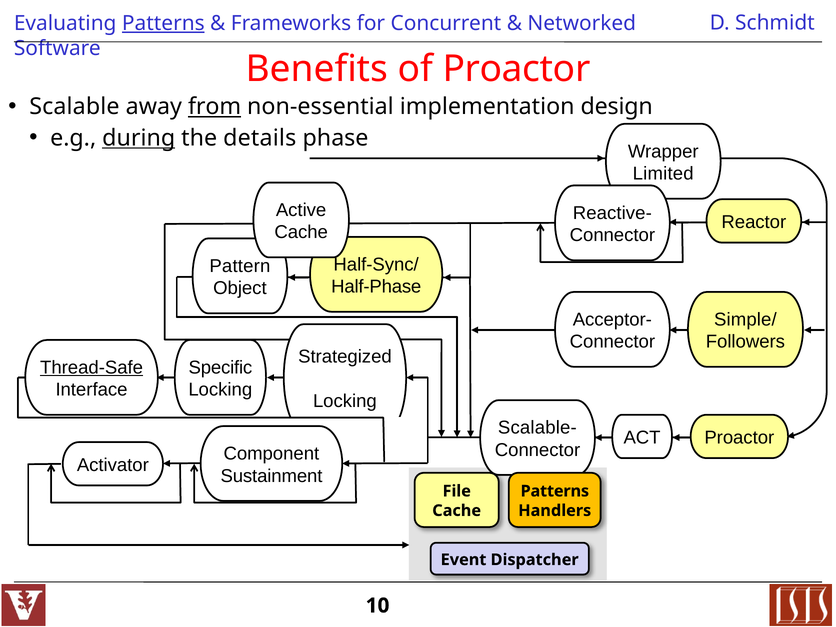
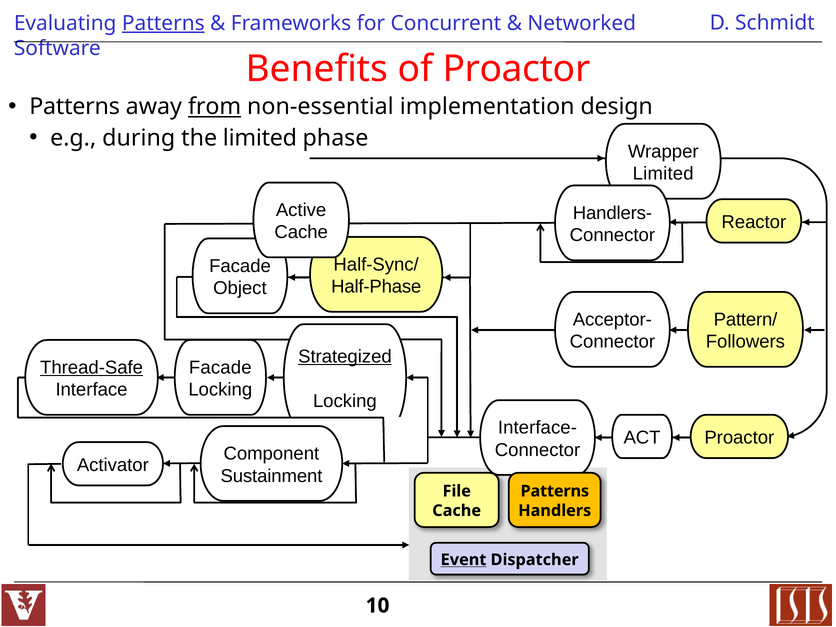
Scalable: Scalable -> Patterns (75, 107)
during underline: present -> none (139, 138)
the details: details -> limited (260, 138)
Reactive-: Reactive- -> Handlers- (612, 213)
Pattern: Pattern -> Facade (240, 266)
Simple/: Simple/ -> Pattern/ (746, 320)
Strategized underline: none -> present (345, 356)
Specific: Specific -> Facade (220, 368)
Scalable-: Scalable- -> Interface- (537, 428)
Event underline: none -> present (464, 560)
